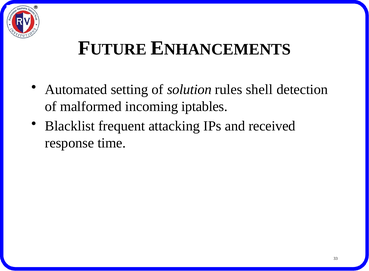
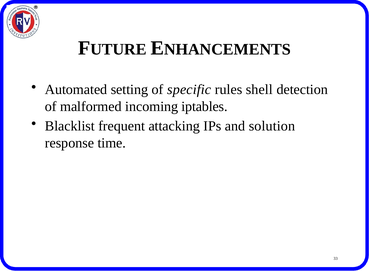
solution: solution -> specific (189, 90)
received: received -> solution (272, 126)
